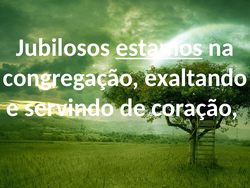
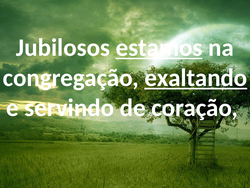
exaltando underline: none -> present (196, 78)
